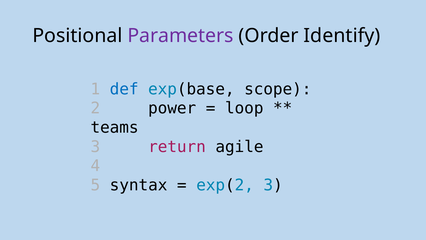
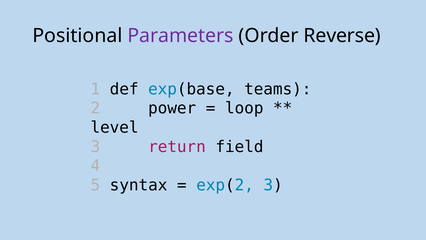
Identify: Identify -> Reverse (342, 36)
def colour: blue -> black (124, 89)
scope: scope -> teams (278, 89)
teams: teams -> level (115, 127)
agile: agile -> field (239, 147)
